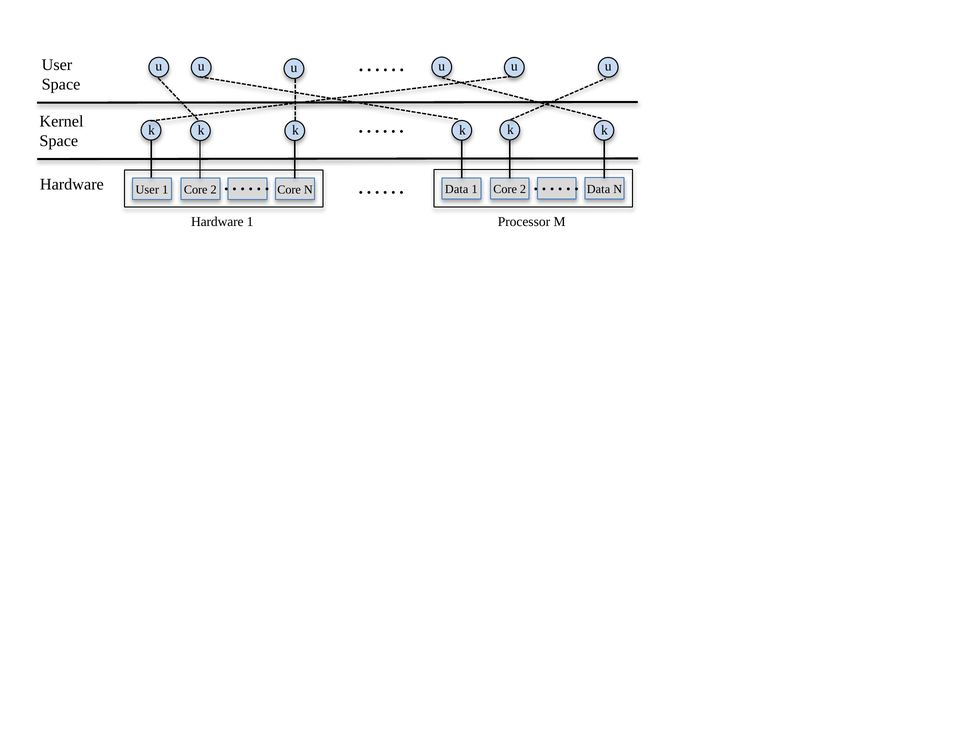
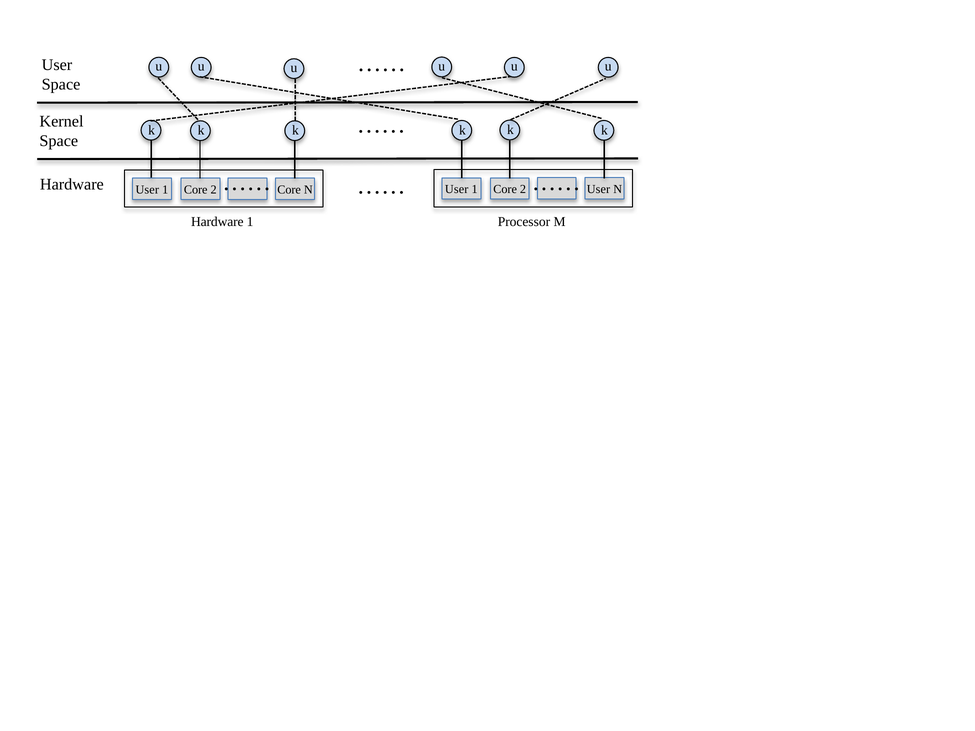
Data: Data -> User (457, 189)
2 Data: Data -> User (598, 189)
